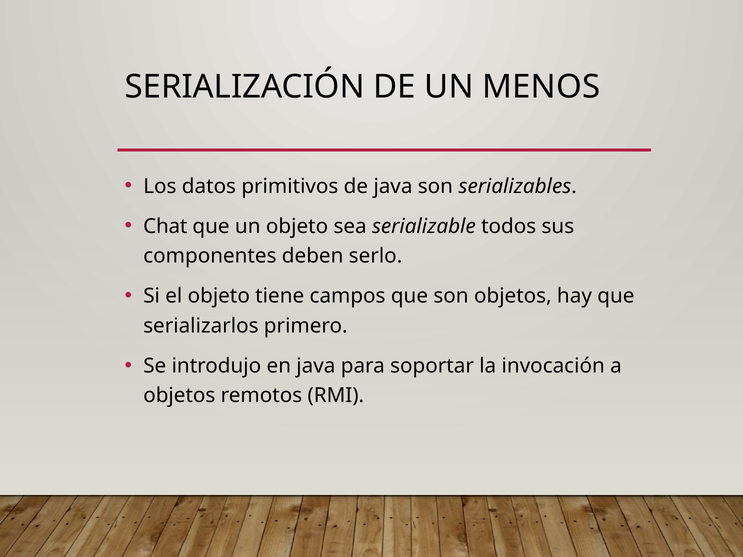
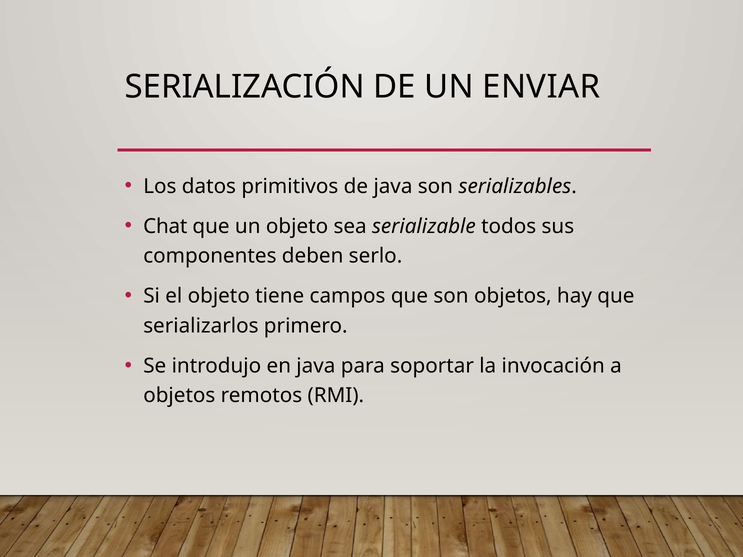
MENOS: MENOS -> ENVIAR (541, 87)
